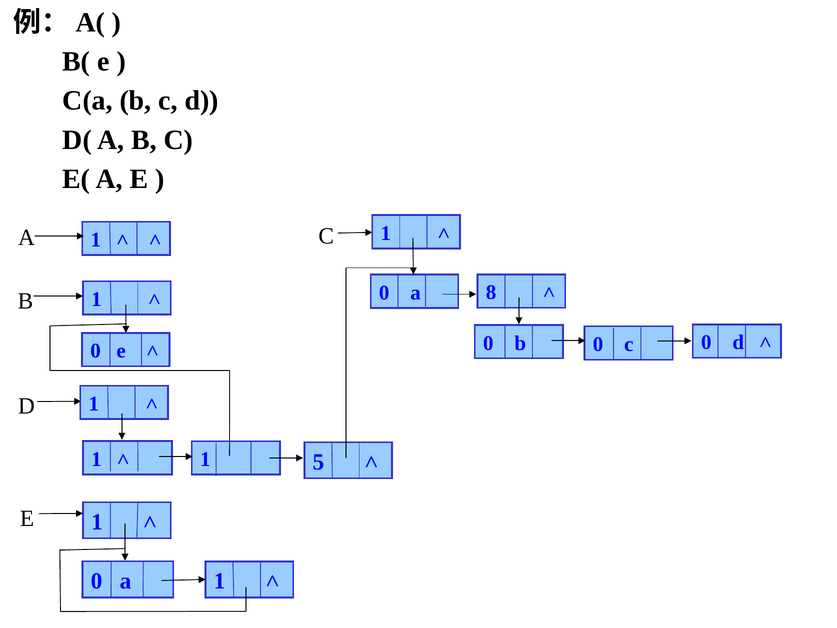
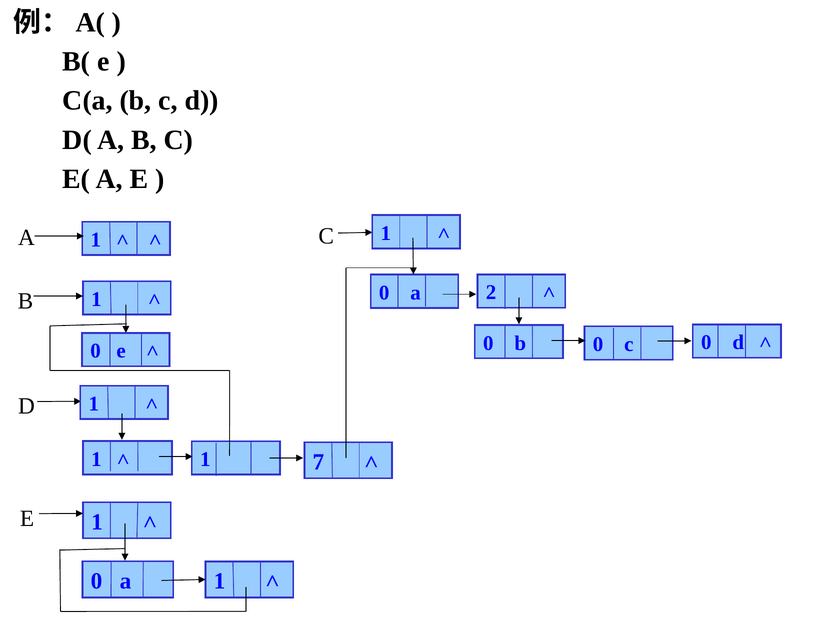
8: 8 -> 2 (491, 292)
5: 5 -> 7 (318, 462)
